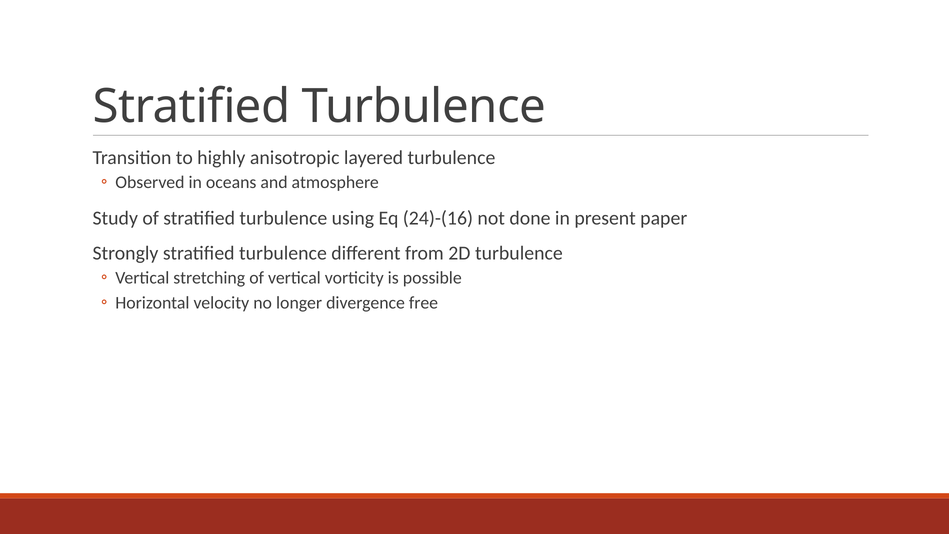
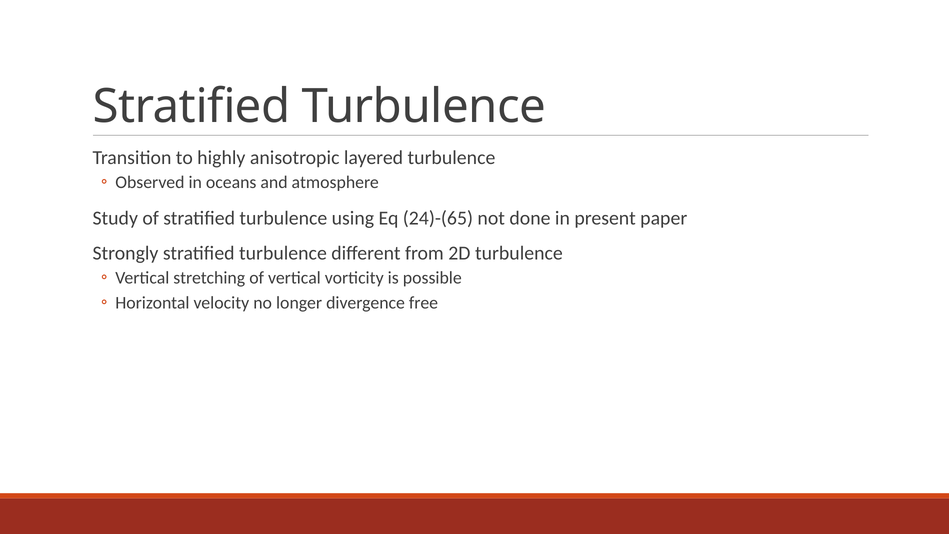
24)-(16: 24)-(16 -> 24)-(65 (438, 218)
